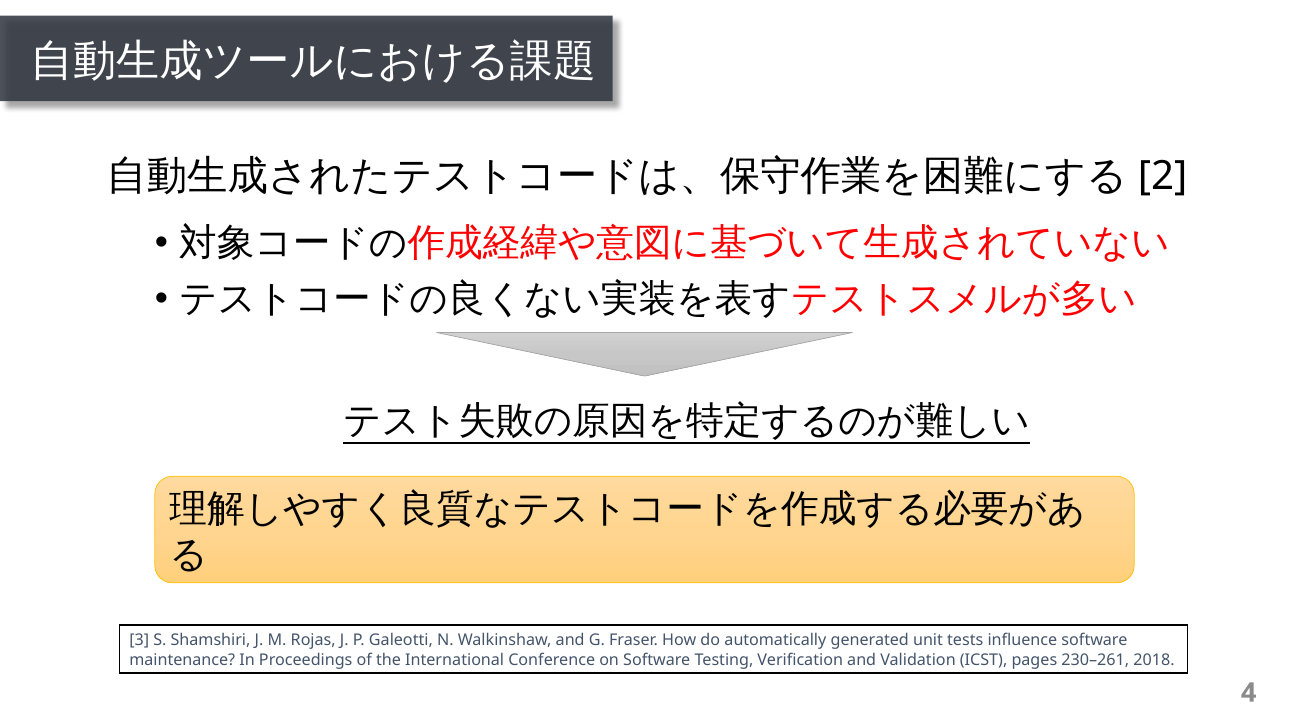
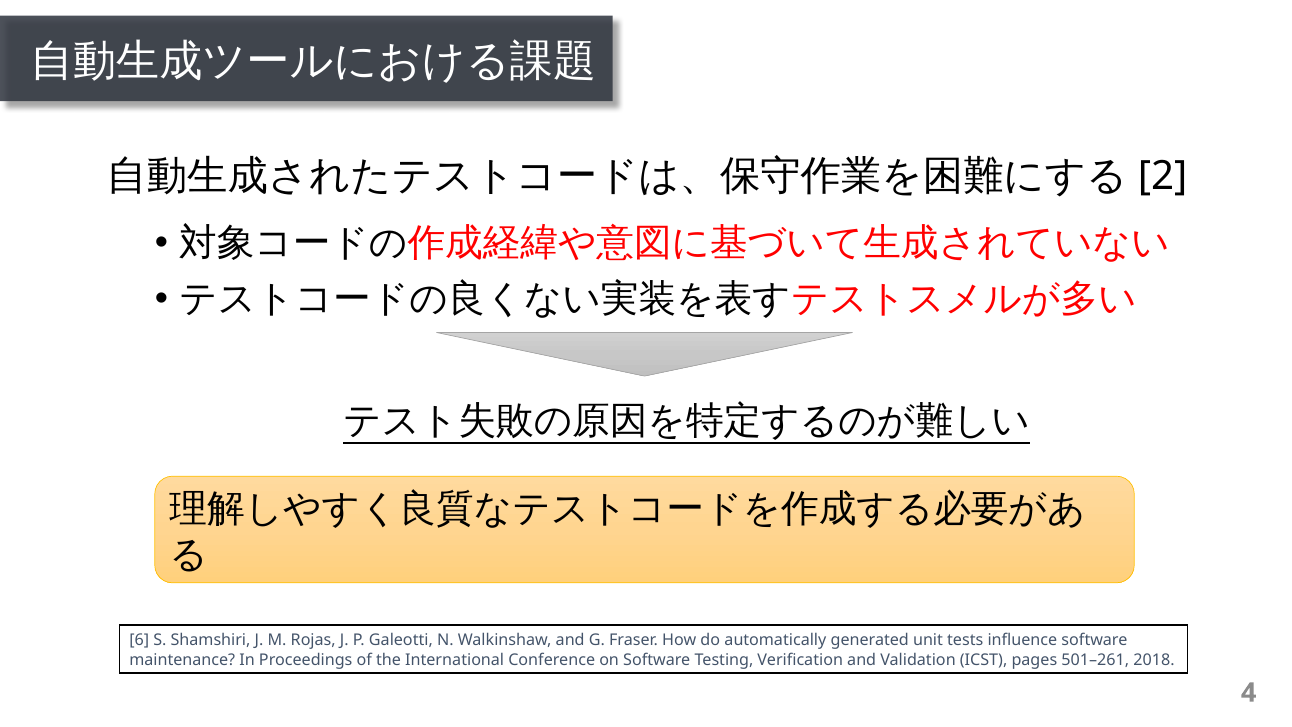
3: 3 -> 6 (139, 640)
230–261: 230–261 -> 501–261 (1095, 660)
